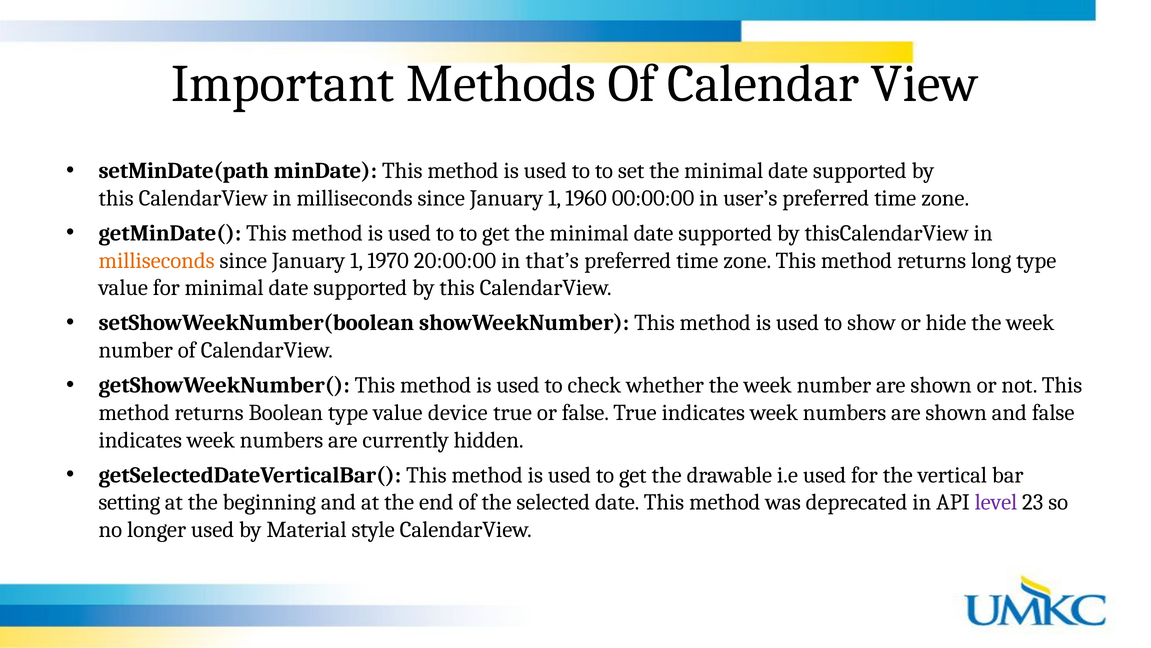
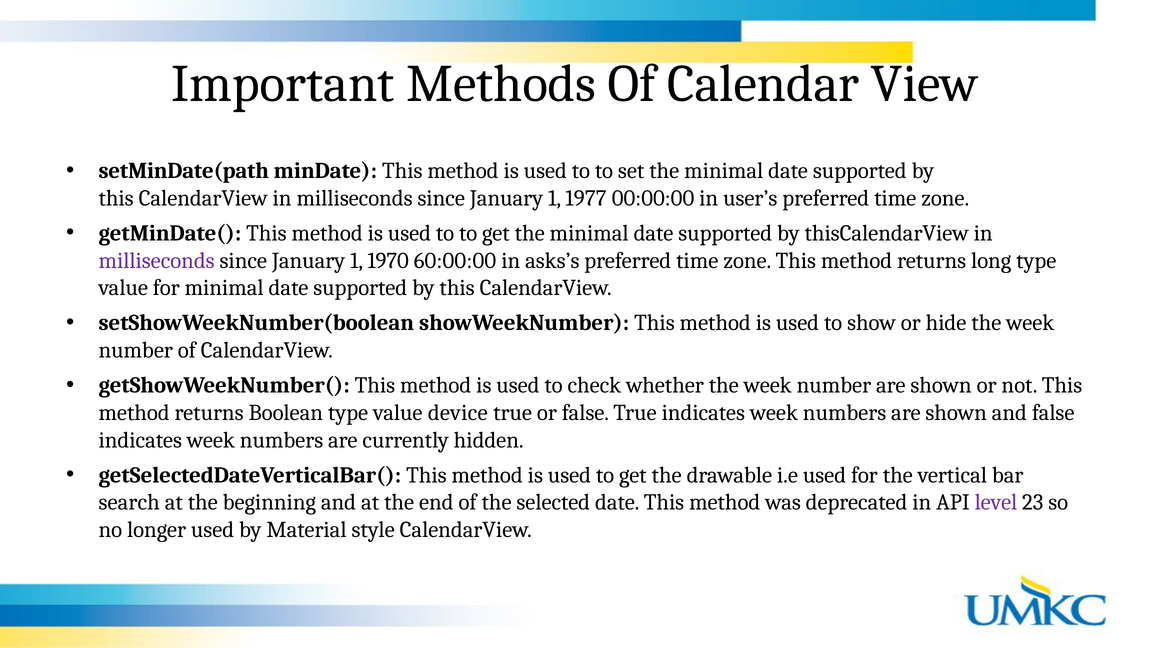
1960: 1960 -> 1977 (586, 198)
milliseconds colour: orange -> purple (157, 260)
20:00:00: 20:00:00 -> 60:00:00 (455, 260)
that’s: that’s -> asks’s (552, 260)
setting: setting -> search (129, 502)
